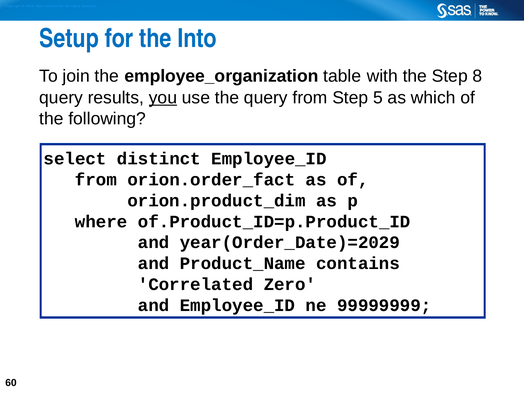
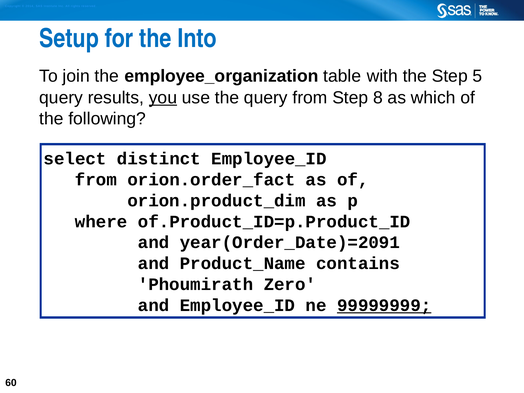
8: 8 -> 5 (477, 76)
5: 5 -> 8 (378, 98)
year(Order_Date)=2029: year(Order_Date)=2029 -> year(Order_Date)=2091 (290, 243)
Correlated: Correlated -> Phoumirath (196, 284)
99999999 underline: none -> present (384, 305)
